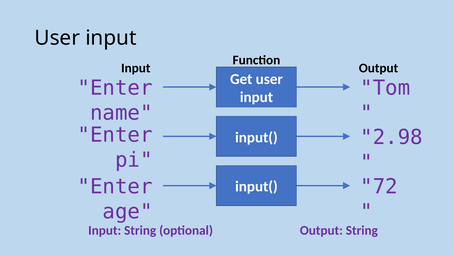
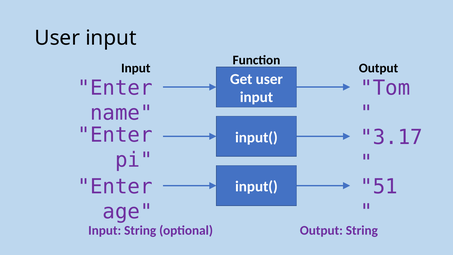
2.98: 2.98 -> 3.17 (392, 137)
72: 72 -> 51 (379, 187)
